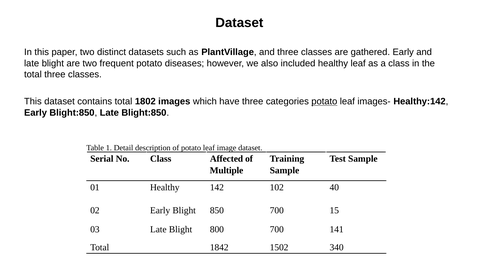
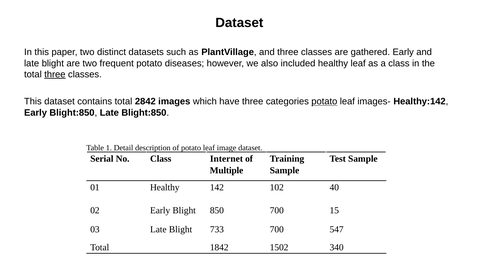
three underline: none -> present (55, 74)
1802: 1802 -> 2842 (145, 101)
Affected: Affected -> Internet (226, 159)
800: 800 -> 733 (217, 229)
141: 141 -> 547 (337, 229)
